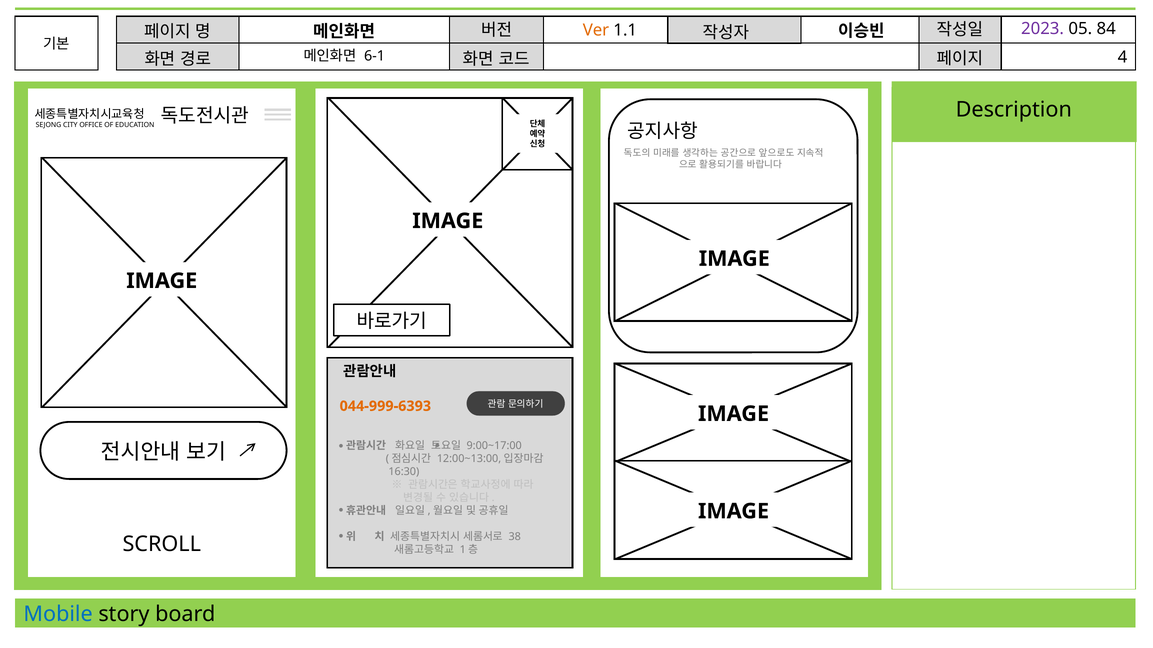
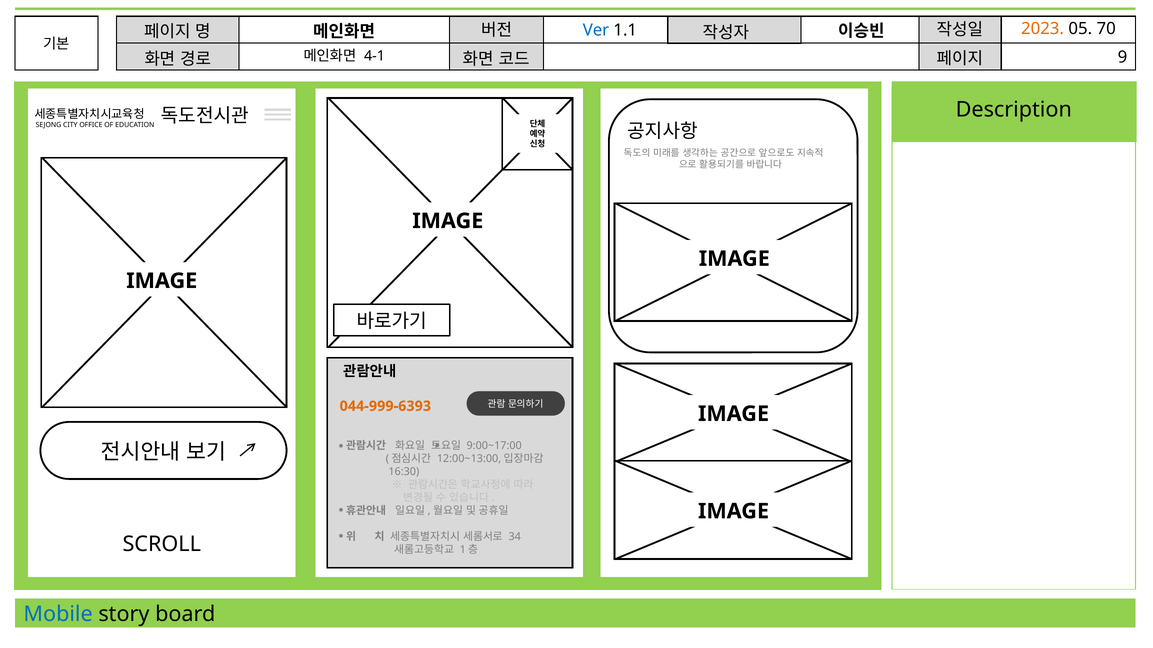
Ver colour: orange -> blue (596, 30)
2023 colour: purple -> orange (1043, 29)
84: 84 -> 70 (1106, 29)
6-1: 6-1 -> 4-1 (375, 56)
4: 4 -> 9 (1122, 57)
38: 38 -> 34 (515, 537)
